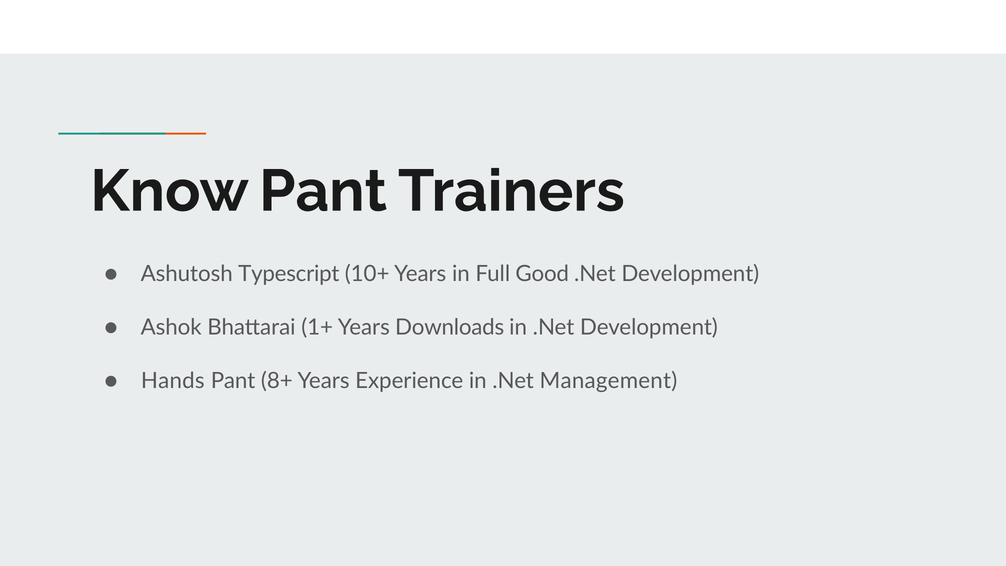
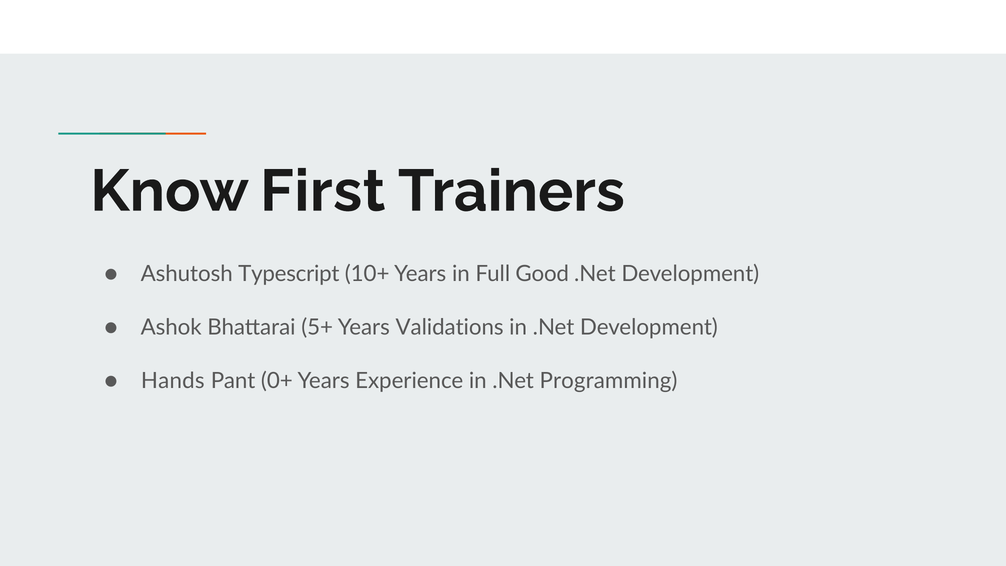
Know Pant: Pant -> First (323, 191)
1+: 1+ -> 5+ (317, 327)
Downloads: Downloads -> Validations (450, 327)
8+: 8+ -> 0+ (277, 381)
Management: Management -> Programming (609, 381)
